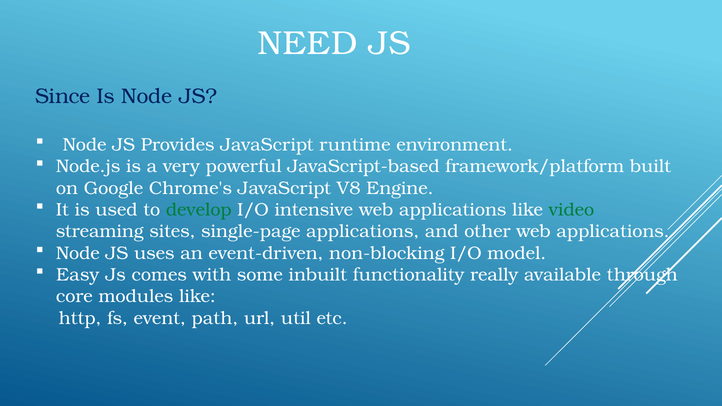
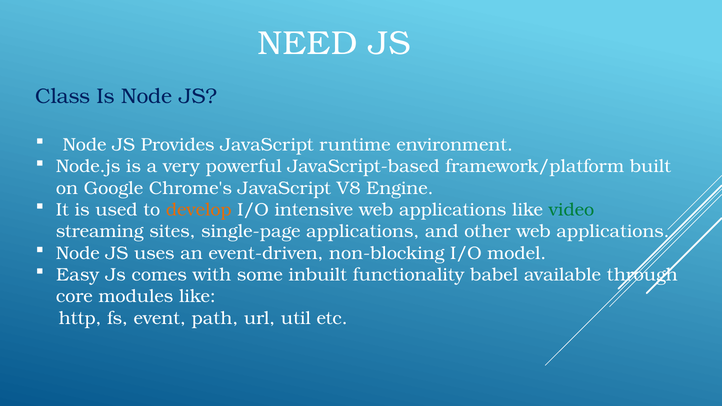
Since: Since -> Class (63, 96)
develop colour: green -> orange (199, 210)
really: really -> babel (494, 275)
